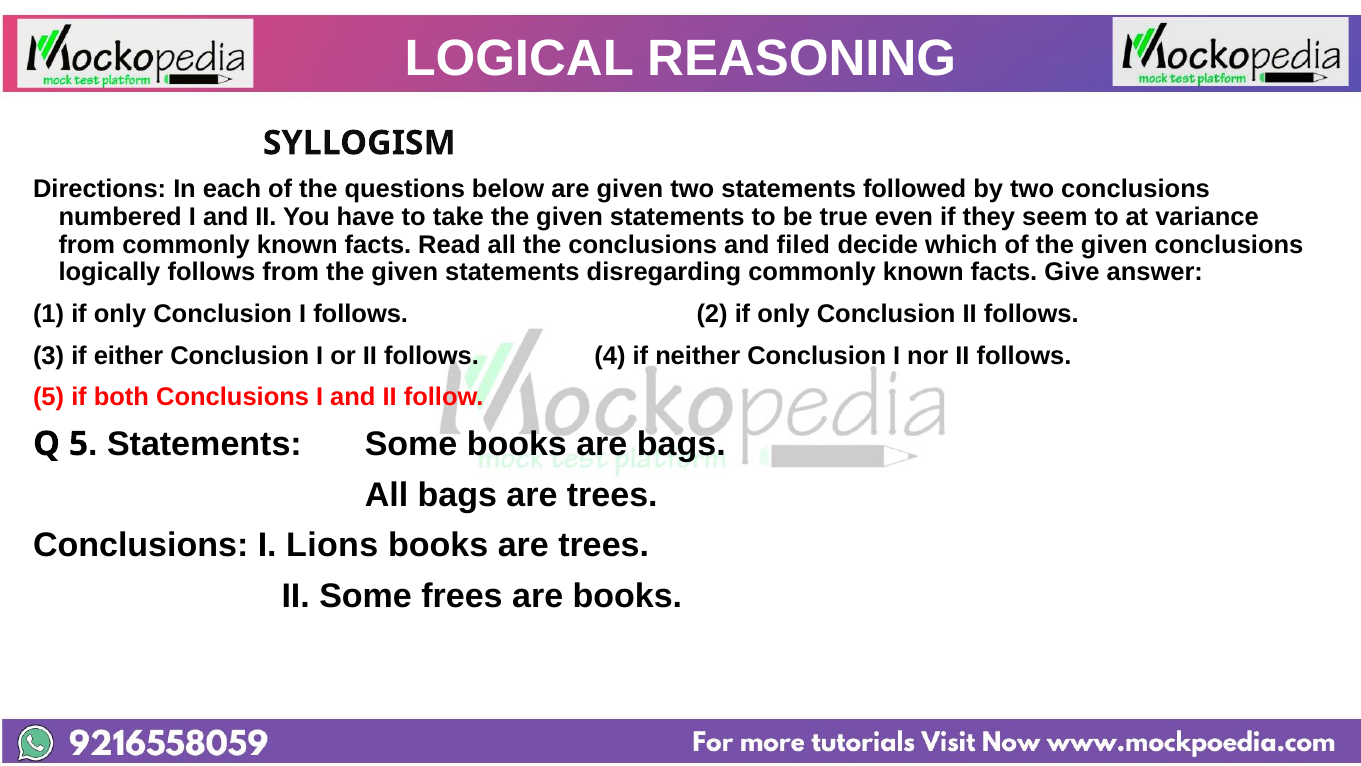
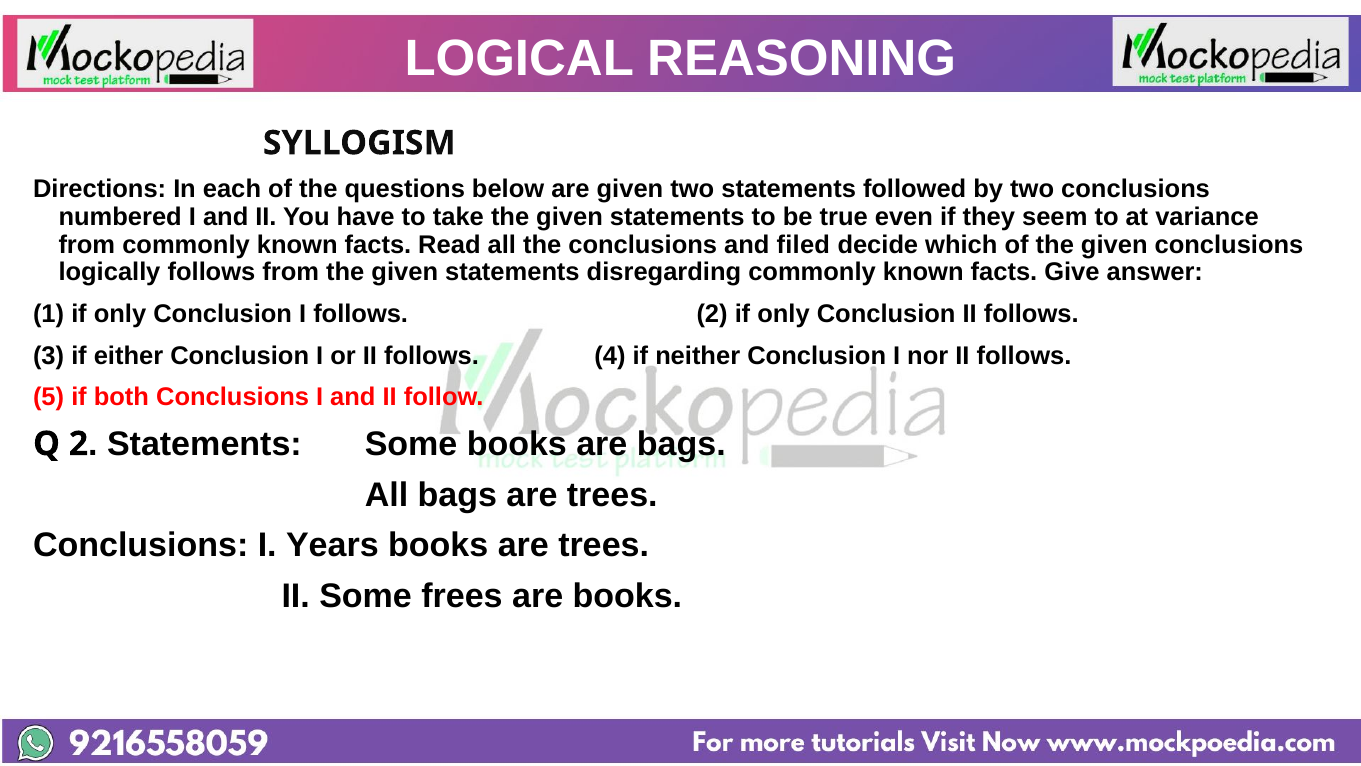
Q 5: 5 -> 2 (79, 444)
Lions: Lions -> Years (332, 545)
